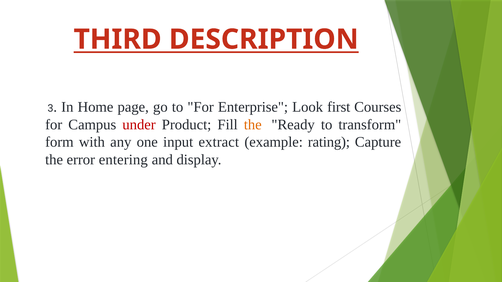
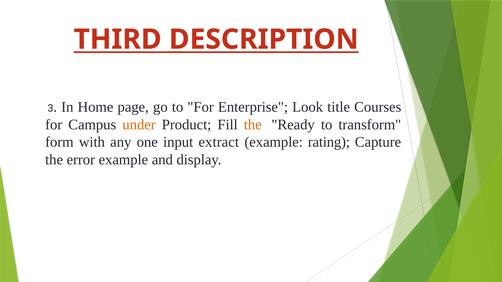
first: first -> title (339, 107)
under colour: red -> orange (139, 125)
error entering: entering -> example (123, 160)
